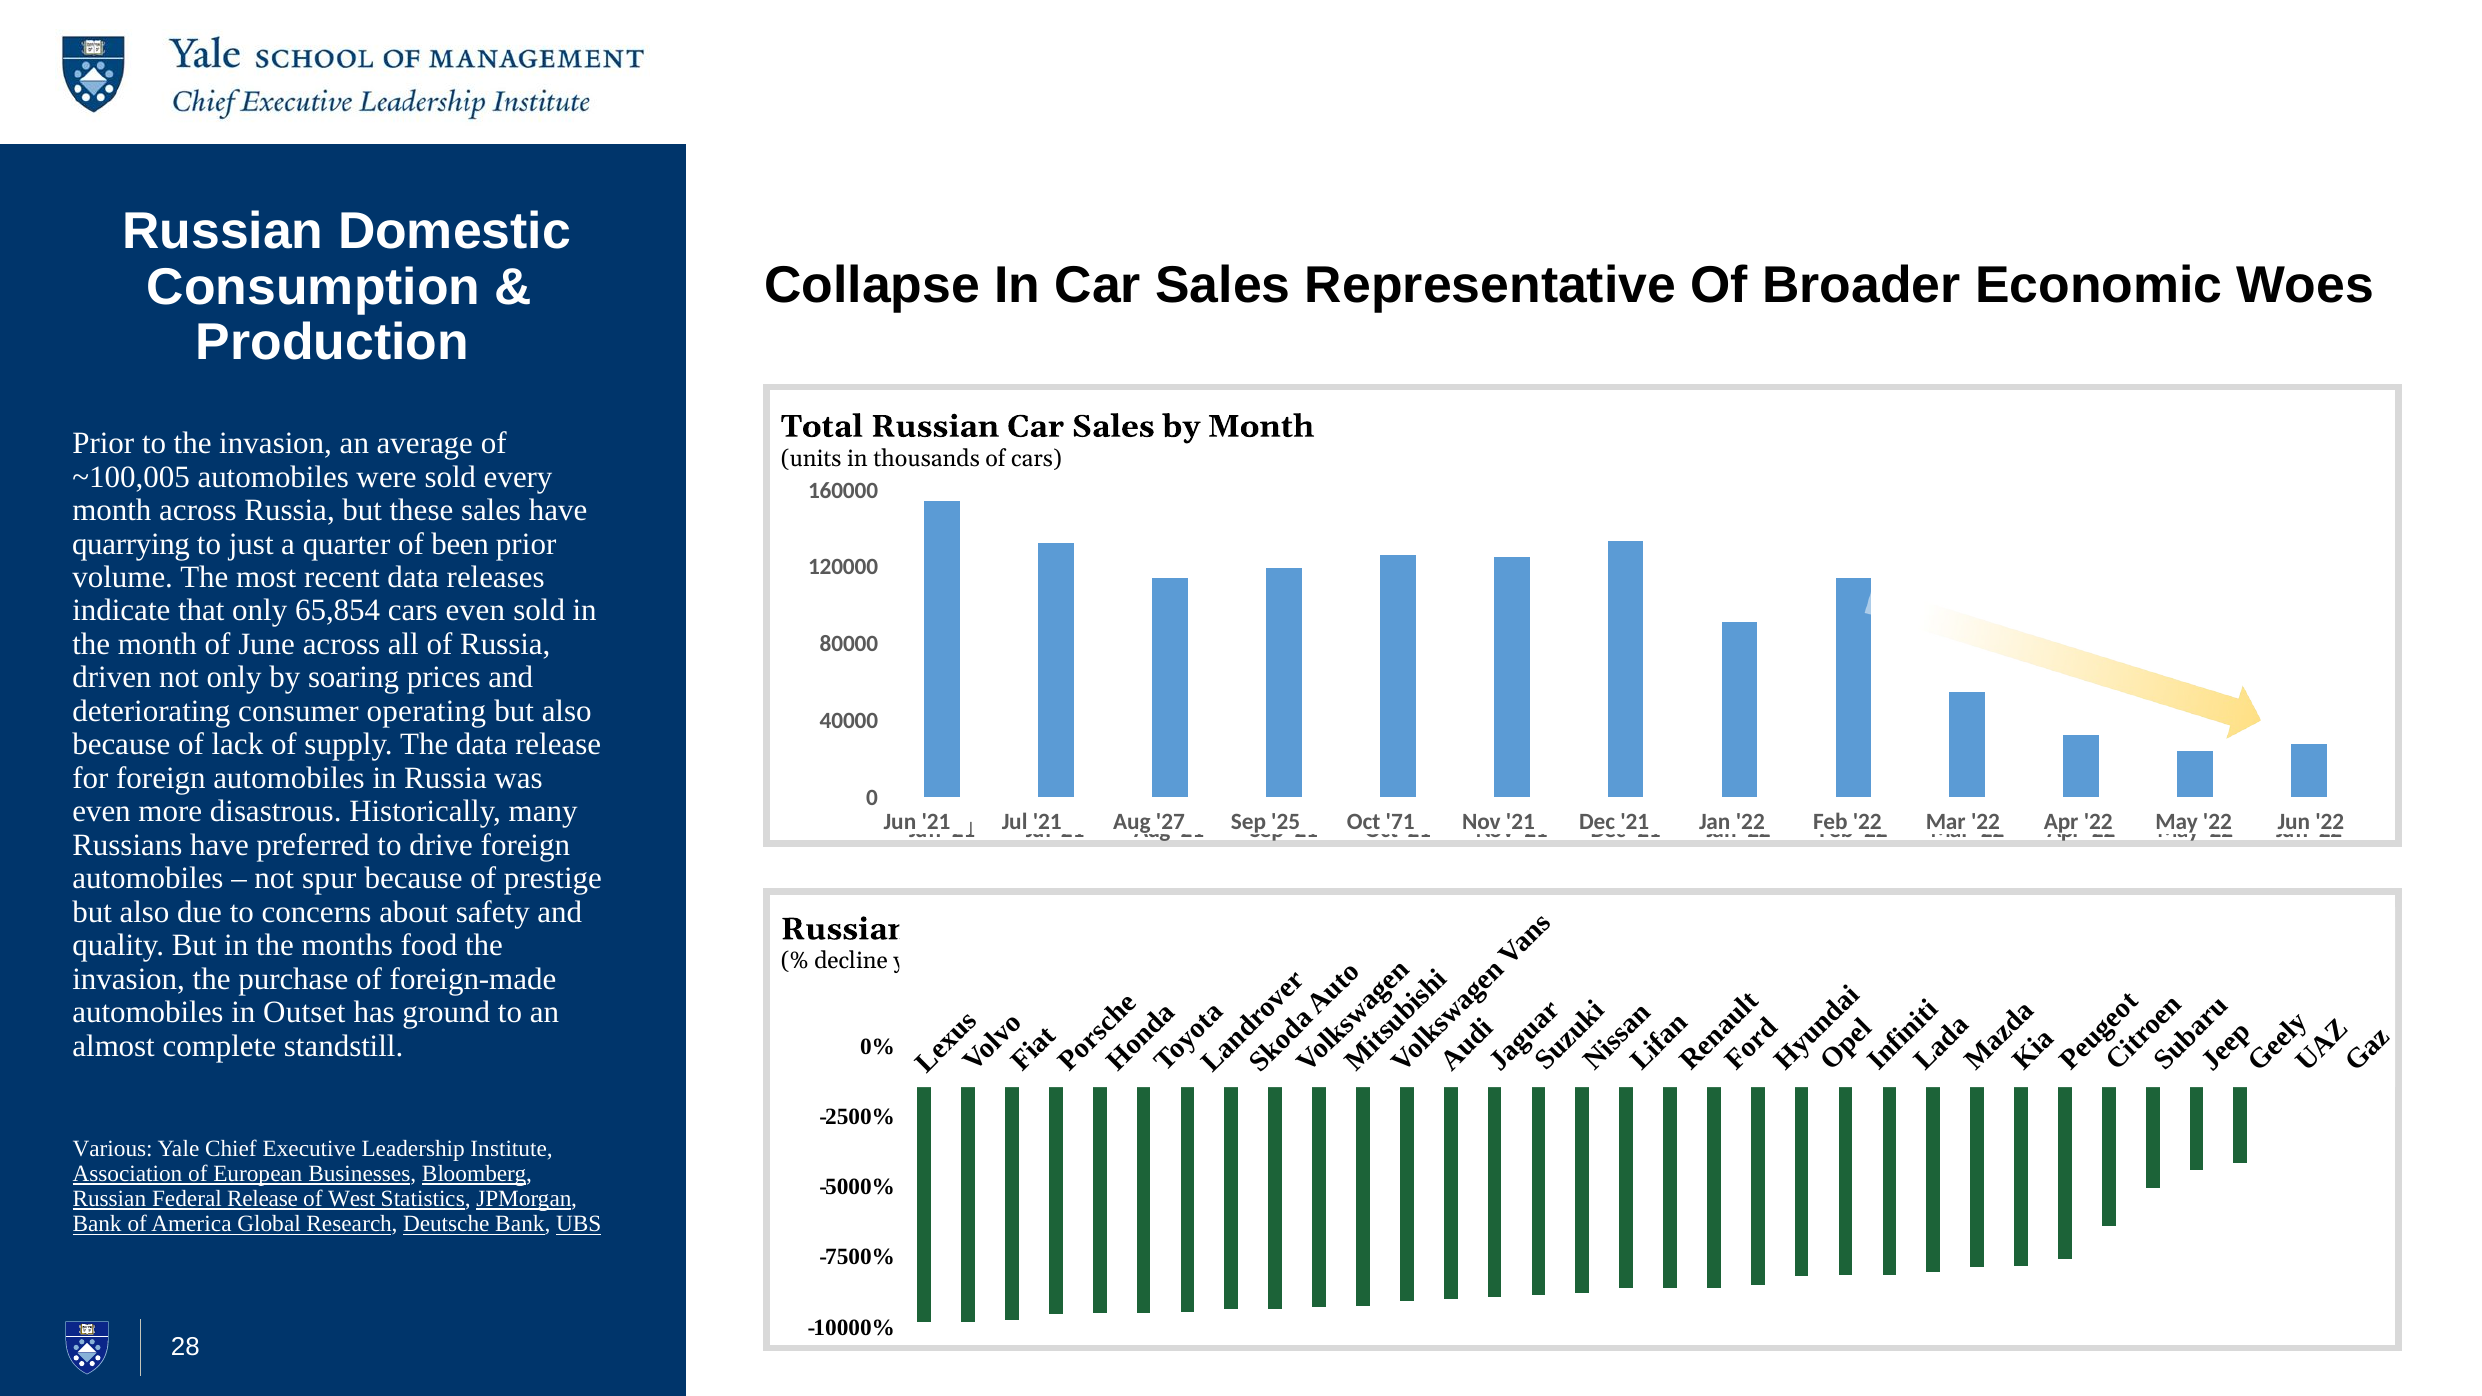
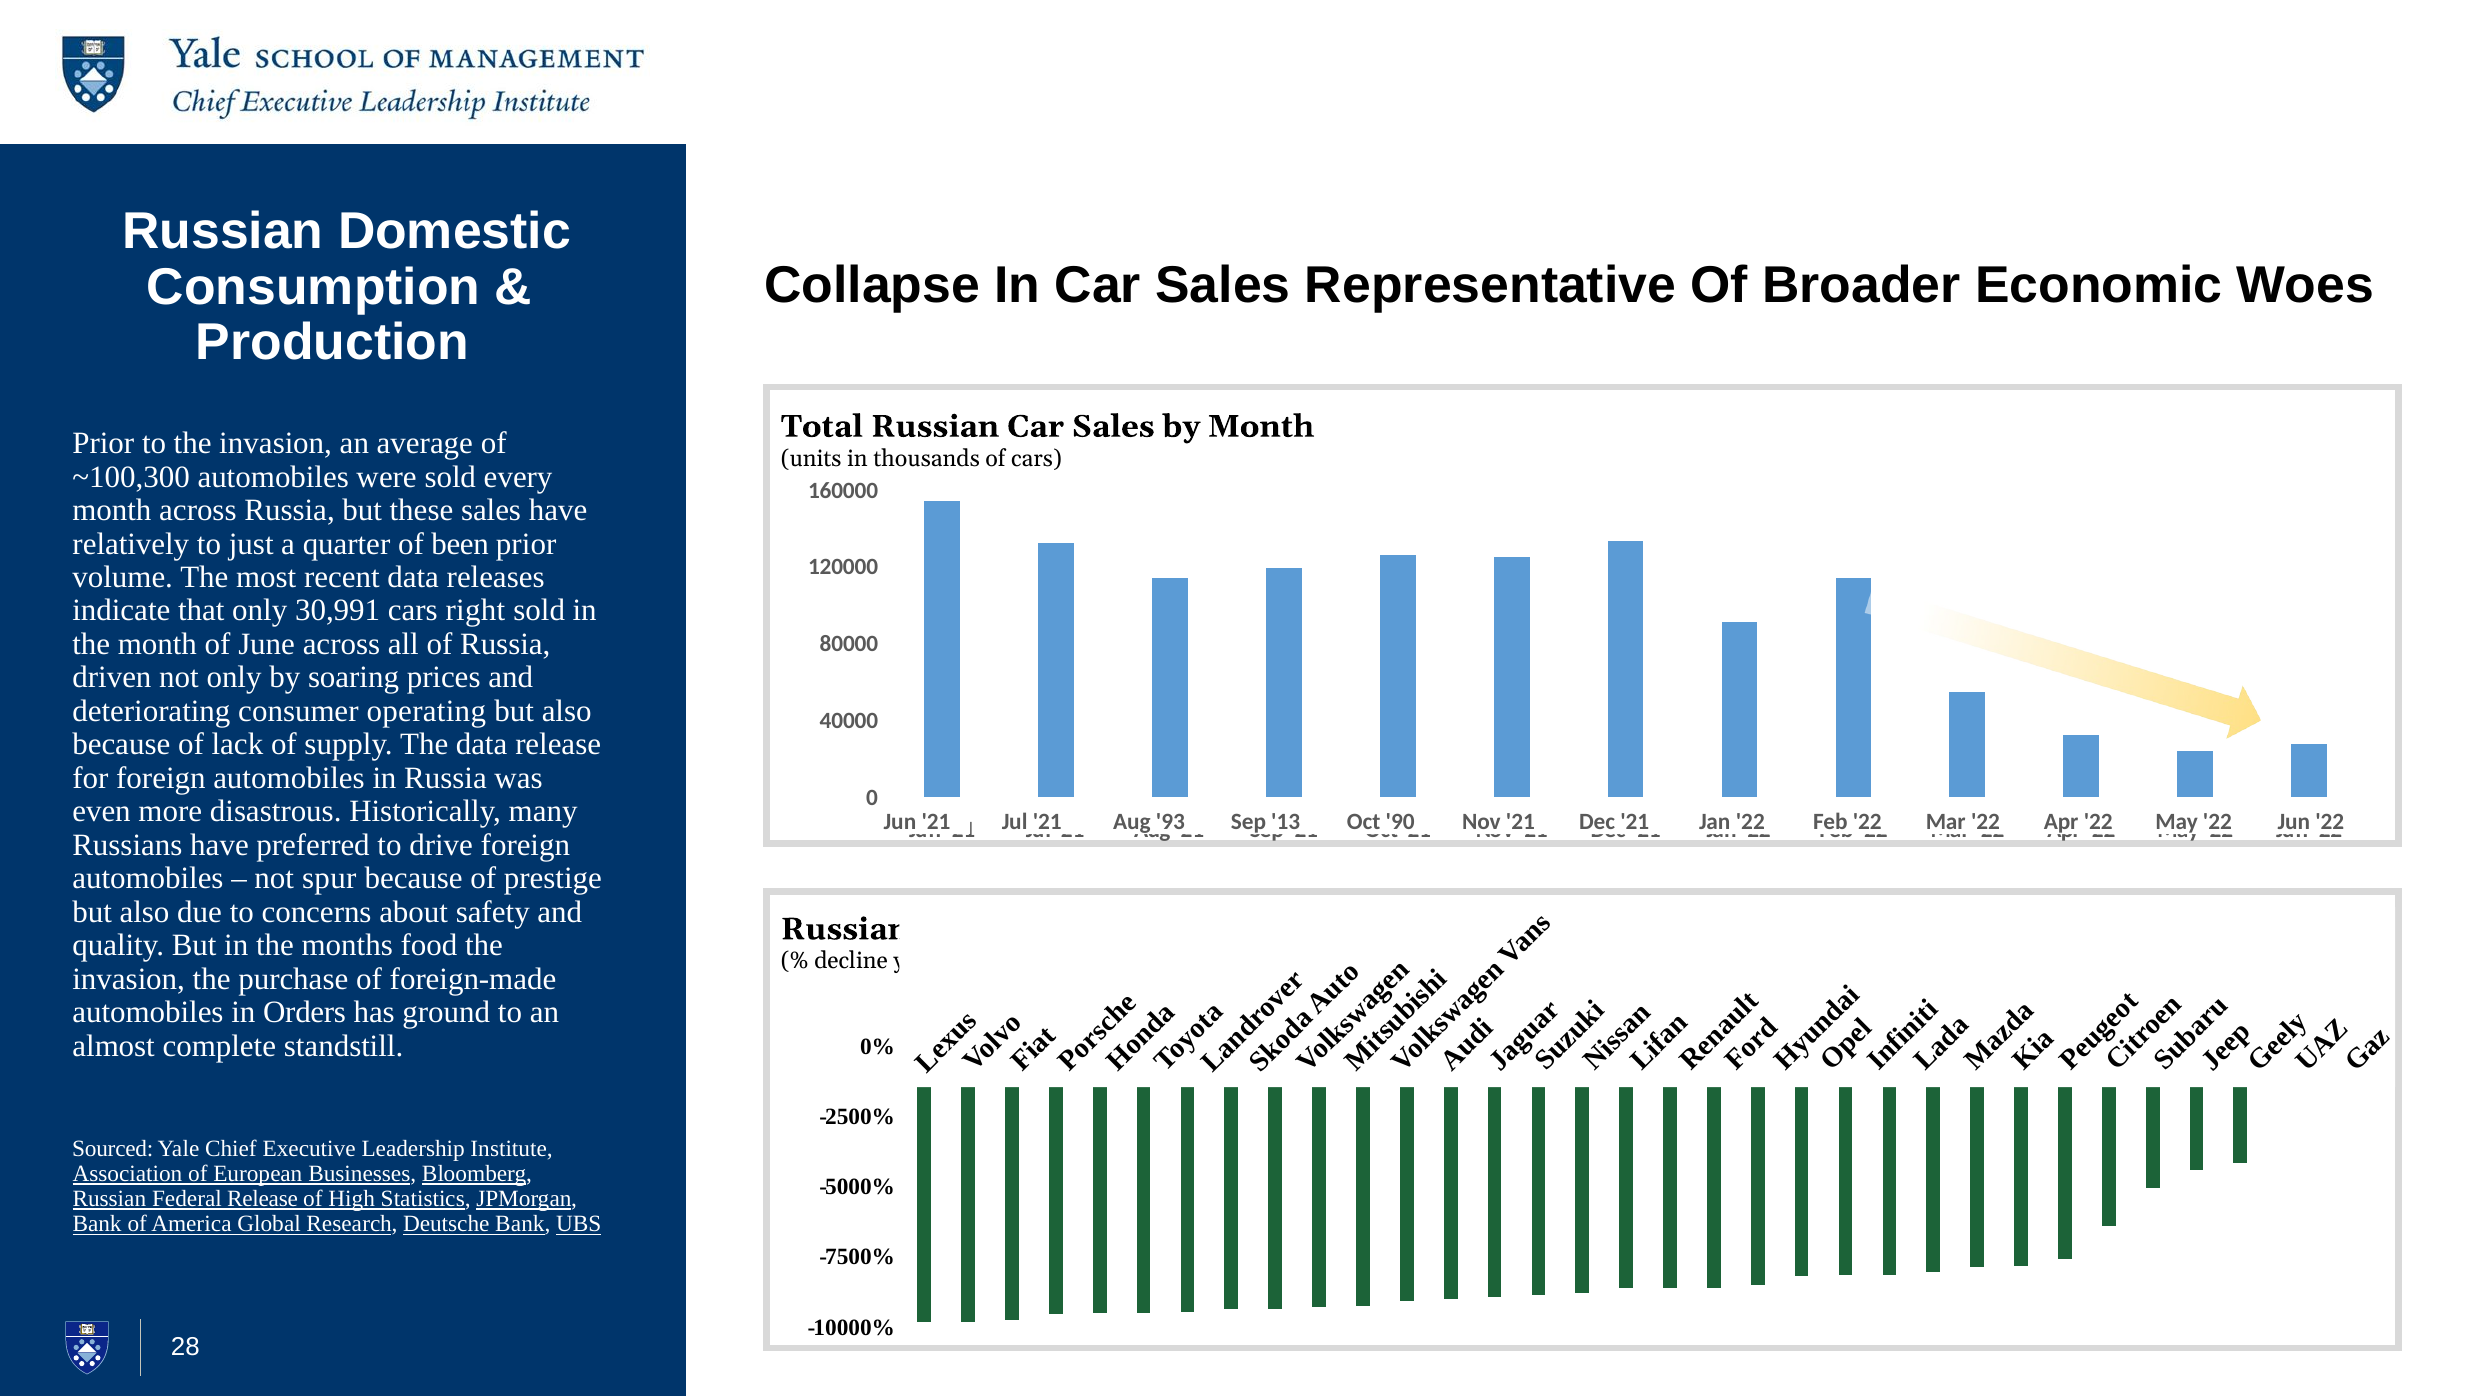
~100,005: ~100,005 -> ~100,300 (131, 477)
quarrying: quarrying -> relatively (131, 544)
65,854: 65,854 -> 30,991 (338, 611)
cars even: even -> right (475, 611)
27: 27 -> 93 (1170, 822)
25: 25 -> 13 (1286, 822)
71: 71 -> 90 (1400, 822)
Outset: Outset -> Orders (305, 1013)
Various: Various -> Sourced (113, 1149)
West: West -> High (352, 1199)
